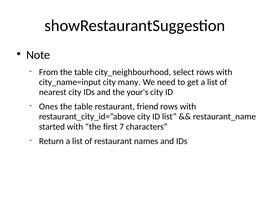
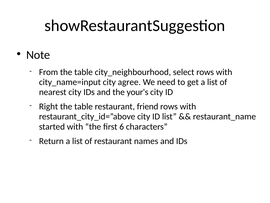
many: many -> agree (129, 82)
Ones: Ones -> Right (48, 106)
7: 7 -> 6 (122, 126)
